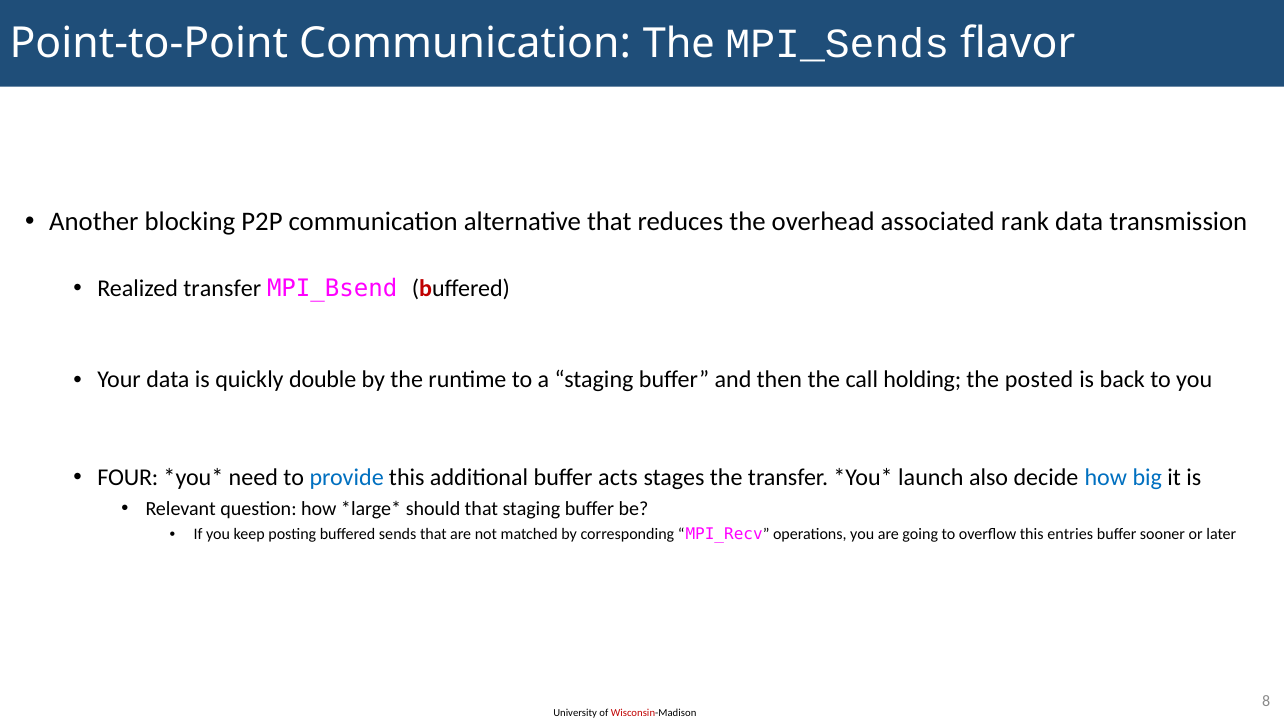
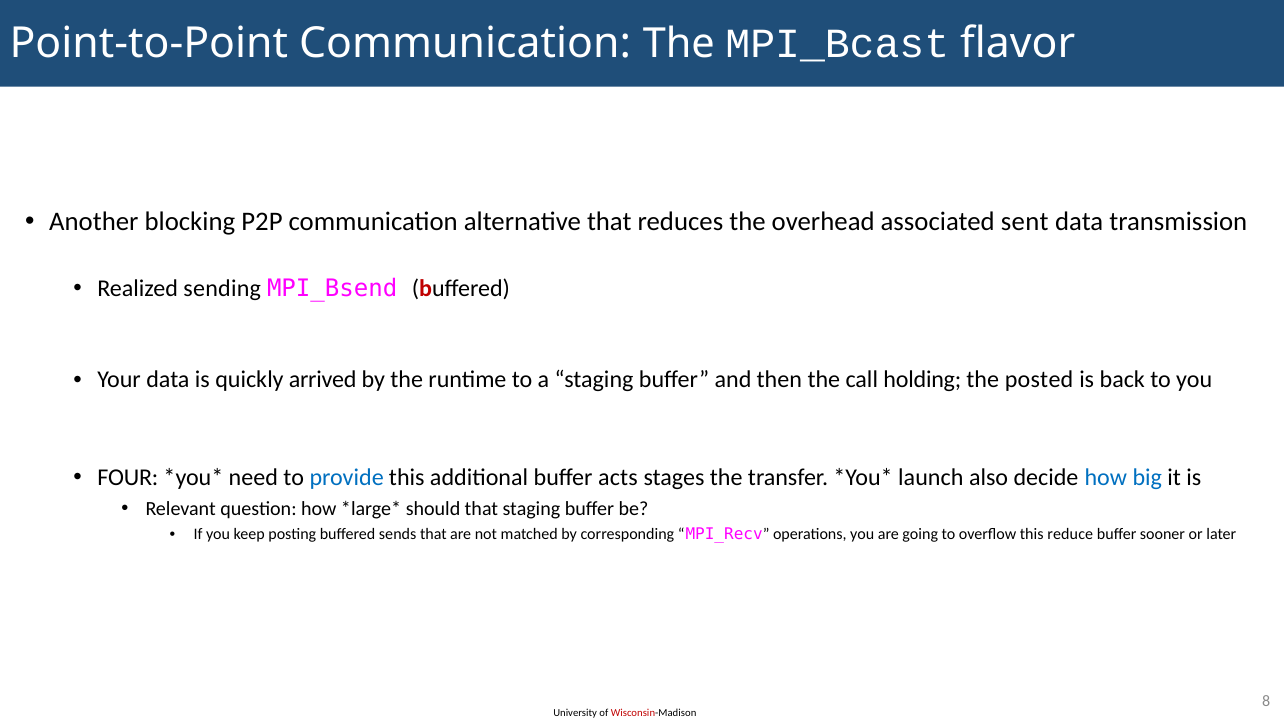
MPI_Sends: MPI_Sends -> MPI_Bcast (837, 44)
rank: rank -> sent (1025, 222)
Realized transfer: transfer -> sending (222, 289)
double: double -> arrived (323, 380)
entries: entries -> reduce (1070, 535)
